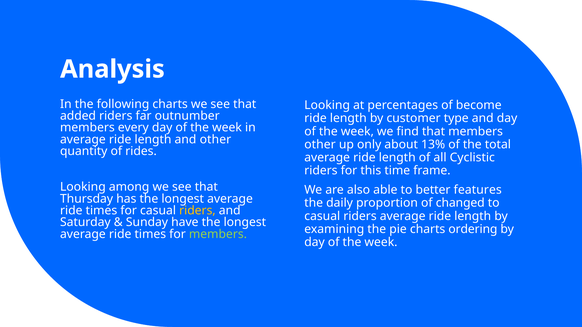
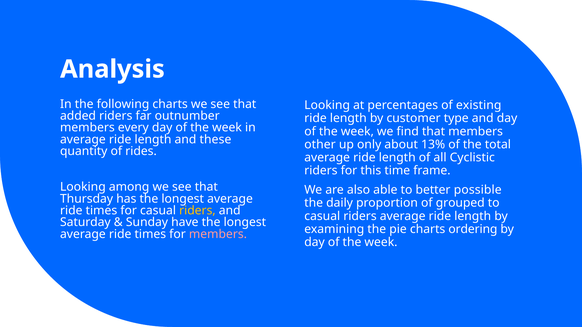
become: become -> existing (479, 105)
and other: other -> these (215, 140)
features: features -> possible (478, 190)
changed: changed -> grouped (460, 203)
members colour: light green -> pink (218, 234)
